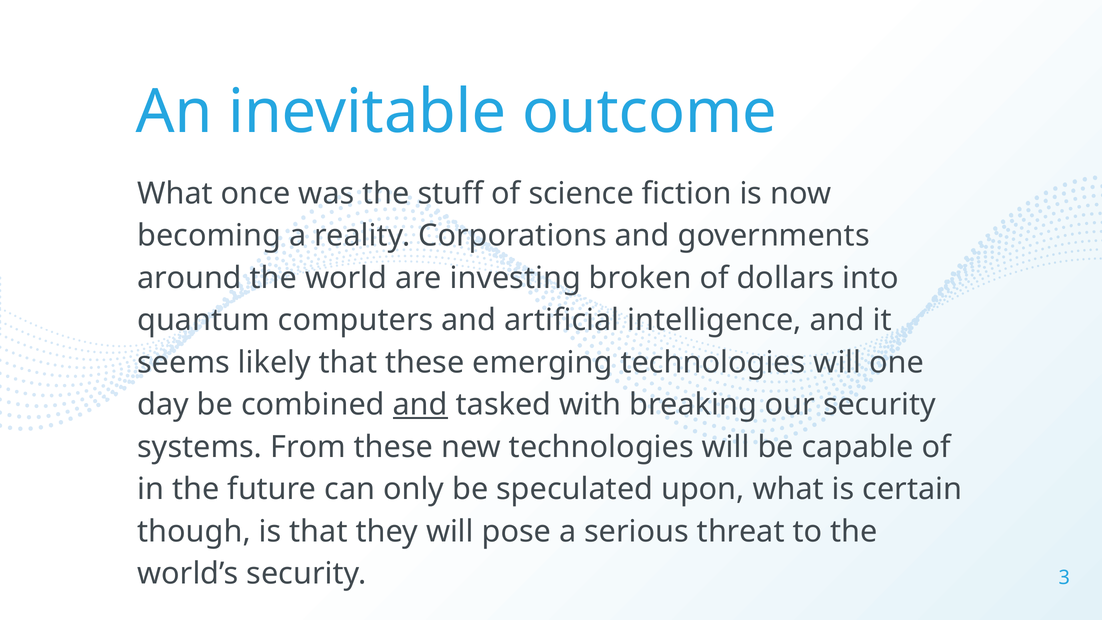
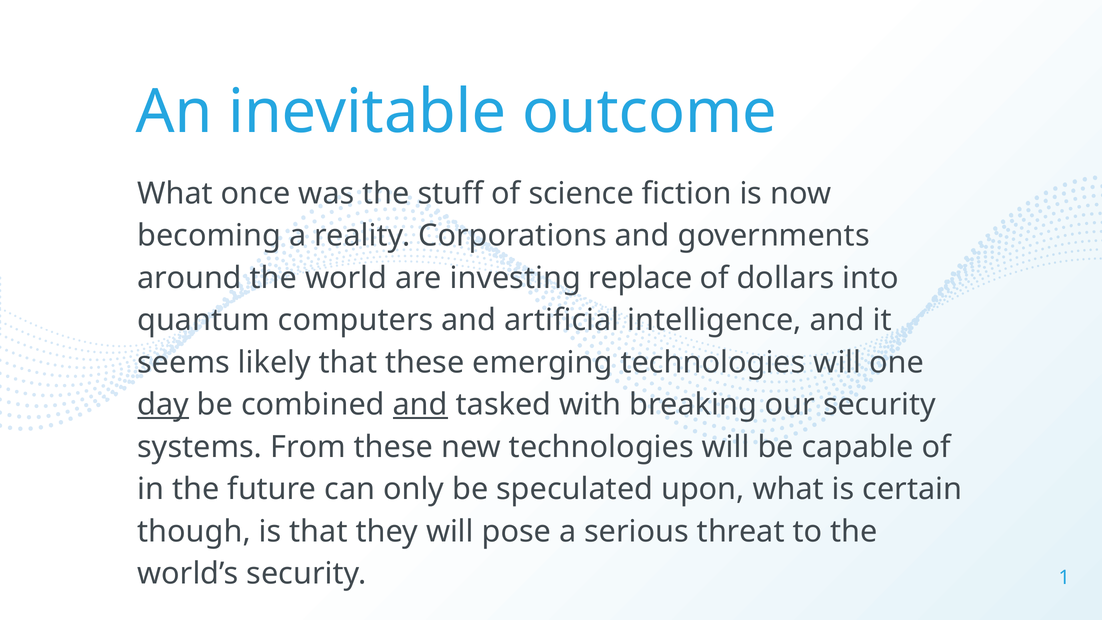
broken: broken -> replace (640, 278)
day underline: none -> present (163, 405)
3: 3 -> 1 (1064, 578)
